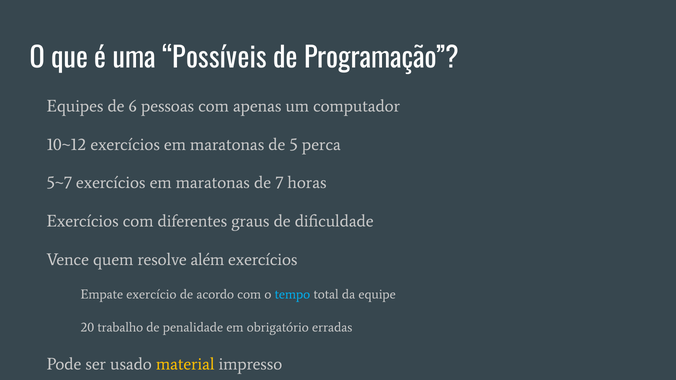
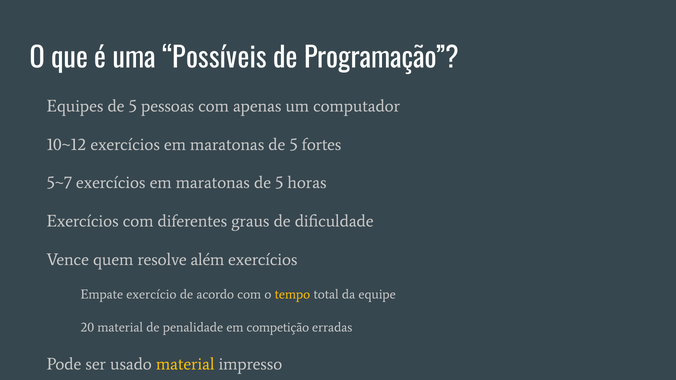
Equipes de 6: 6 -> 5 (133, 106)
perca: perca -> fortes (322, 145)
7: 7 -> 5 (279, 183)
tempo colour: light blue -> yellow (292, 295)
20 trabalho: trabalho -> material (120, 328)
obrigatório: obrigatório -> competição (278, 328)
